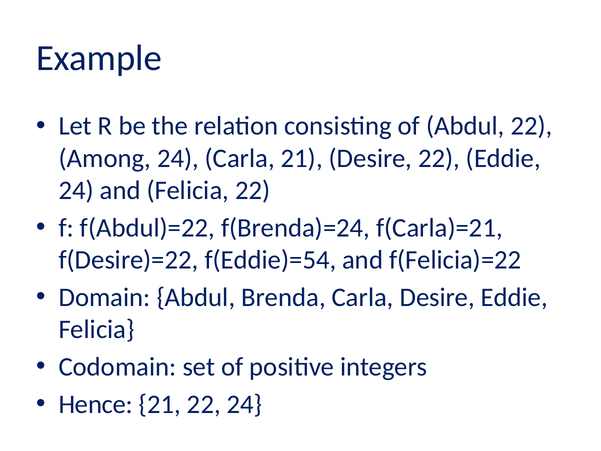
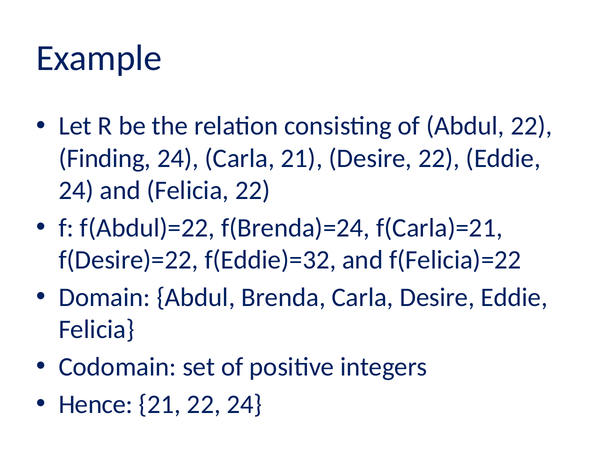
Among: Among -> Finding (105, 158)
f(Eddie)=54: f(Eddie)=54 -> f(Eddie)=32 (270, 260)
